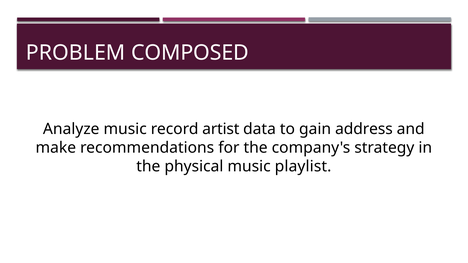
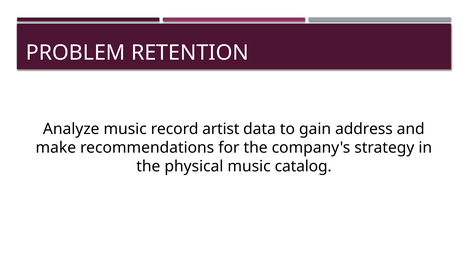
COMPOSED: COMPOSED -> RETENTION (190, 53)
playlist: playlist -> catalog (303, 166)
